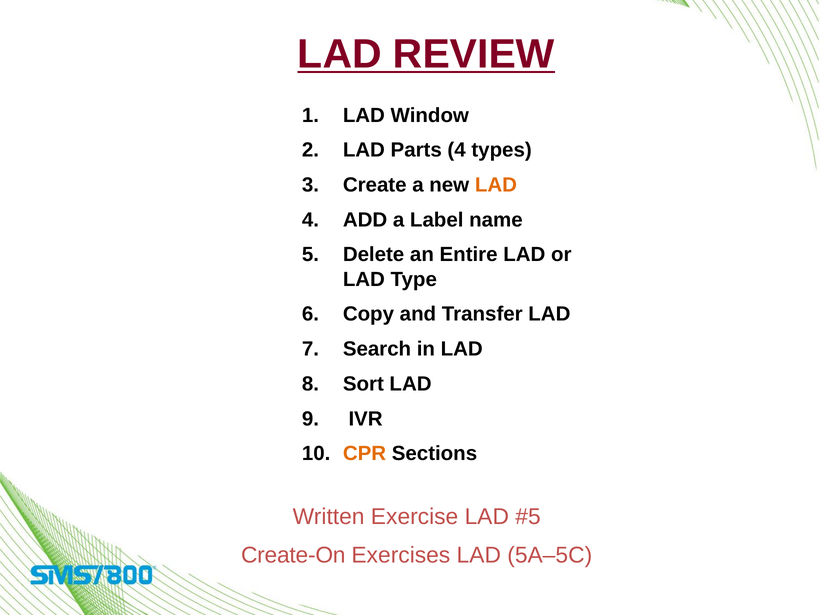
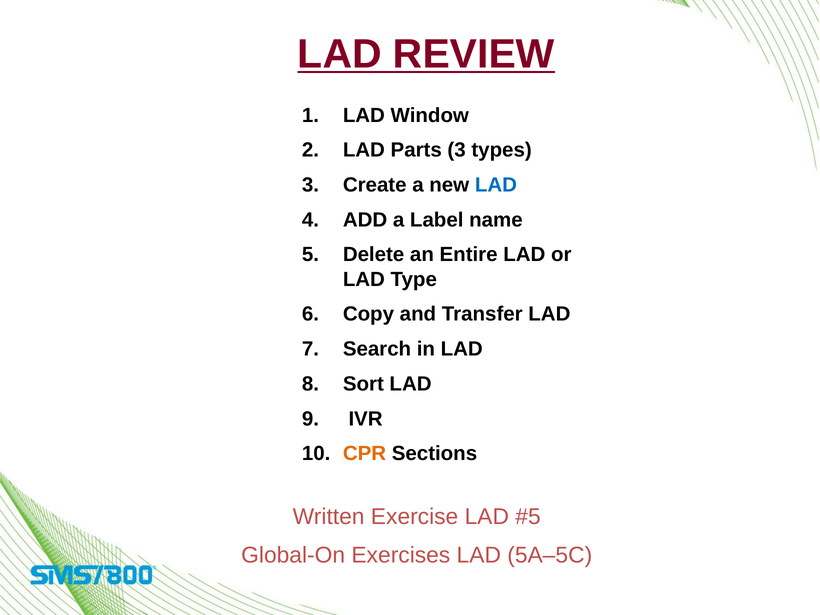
Parts 4: 4 -> 3 (457, 150)
LAD colour: orange -> blue (496, 185)
Create-On: Create-On -> Global-On (293, 555)
